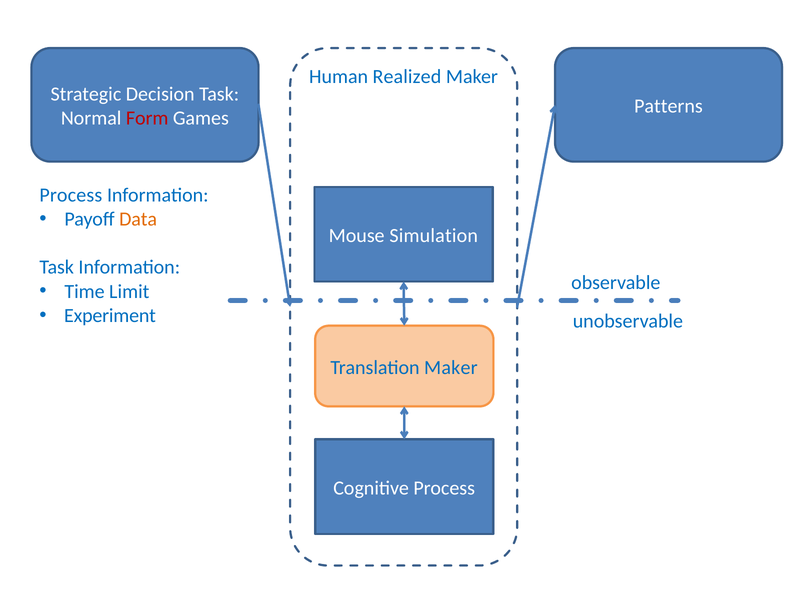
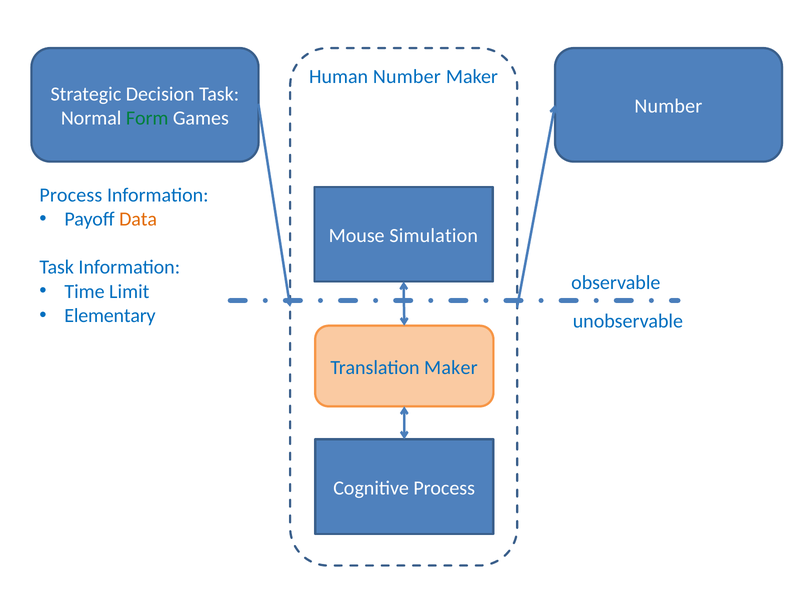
Human Realized: Realized -> Number (407, 76)
Patterns: Patterns -> Number (668, 106)
Form colour: red -> green (147, 118)
Experiment: Experiment -> Elementary (110, 315)
